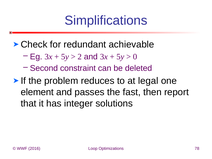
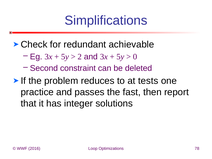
legal: legal -> tests (148, 81)
element: element -> practice (37, 92)
